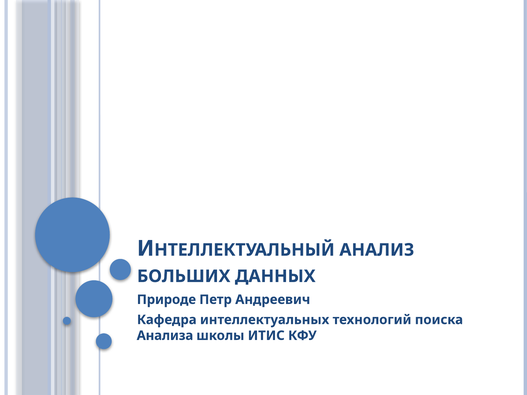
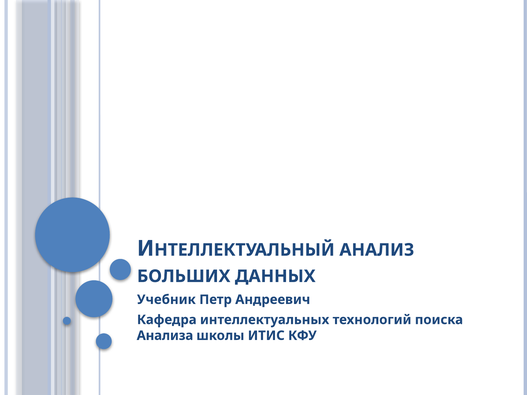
Природе: Природе -> Учебник (166, 300)
